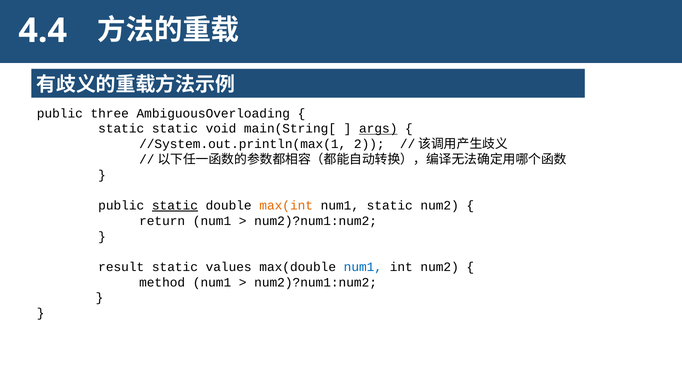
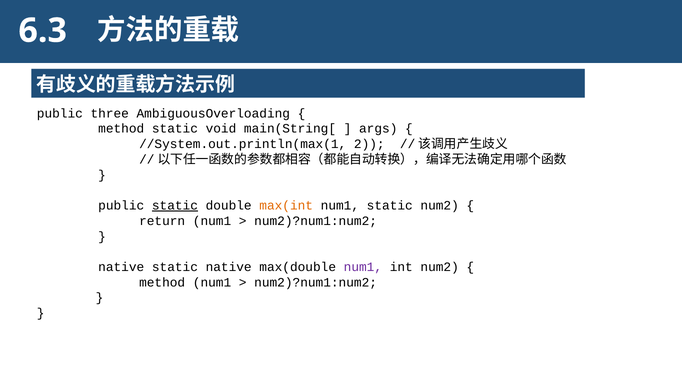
4.4: 4.4 -> 6.3 (43, 31)
static: static -> method (121, 129)
args underline: present -> none (378, 129)
result: result -> native (121, 267)
static values: values -> native (229, 267)
num1 colour: blue -> purple (363, 267)
